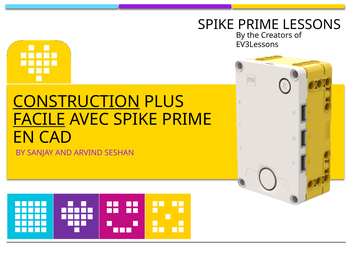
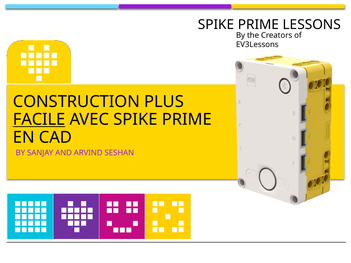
CONSTRUCTION underline: present -> none (76, 102)
